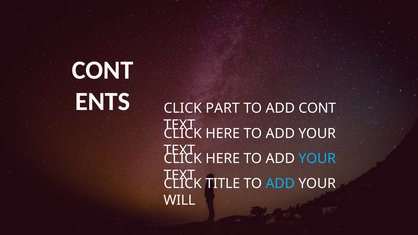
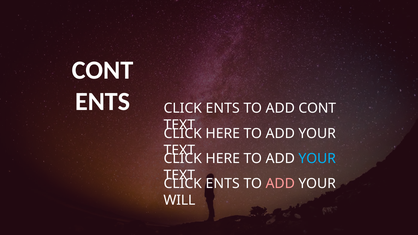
ENTS CLICK PART: PART -> ENTS (223, 108)
TITLE: TITLE -> ENTS (223, 184)
ADD colour: light blue -> pink (280, 184)
